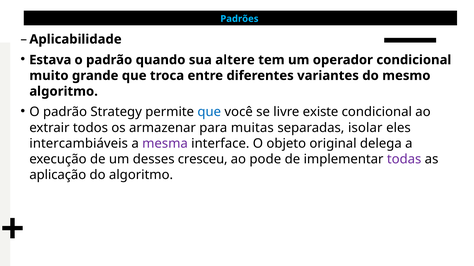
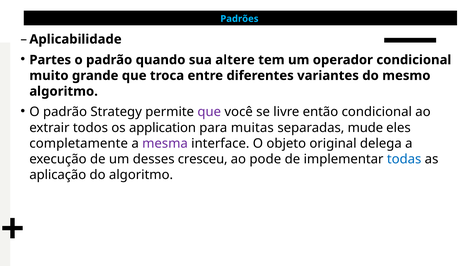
Estava: Estava -> Partes (50, 60)
que colour: blue -> purple (209, 112)
existe: existe -> então (320, 112)
armazenar: armazenar -> application (163, 128)
isolar: isolar -> mude (365, 128)
intercambiáveis: intercambiáveis -> completamente (79, 144)
todas colour: purple -> blue (404, 160)
